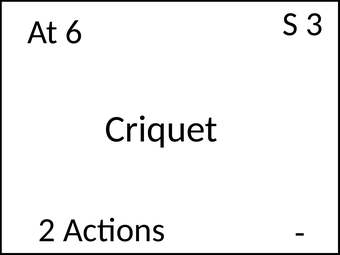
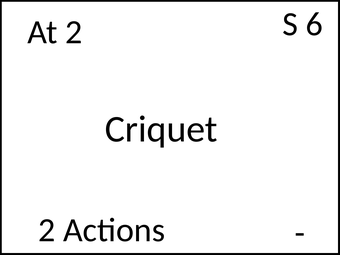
3: 3 -> 6 (314, 24)
At 6: 6 -> 2 (74, 32)
